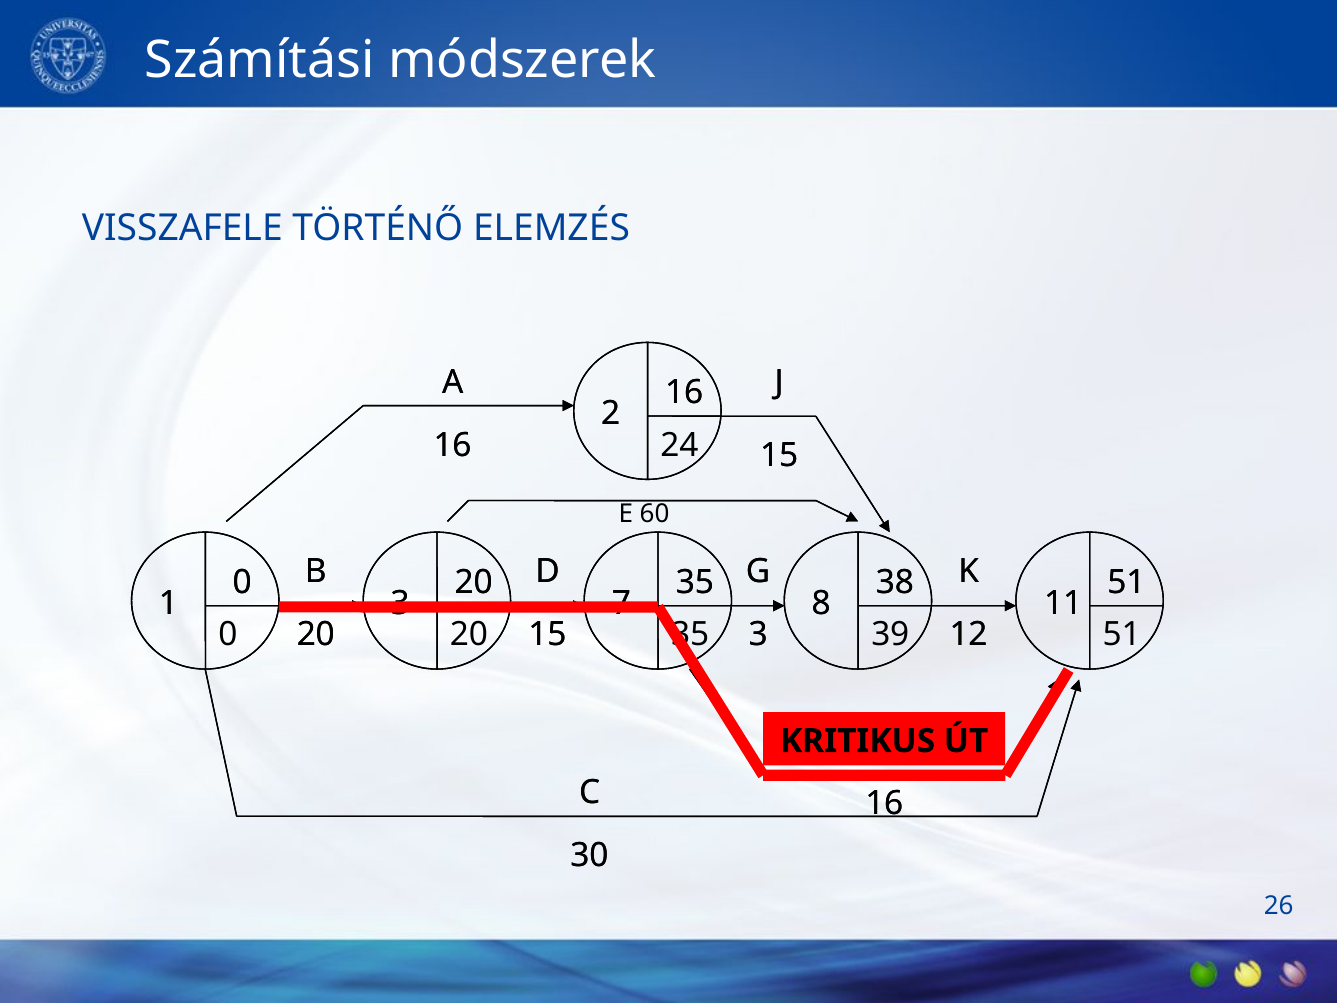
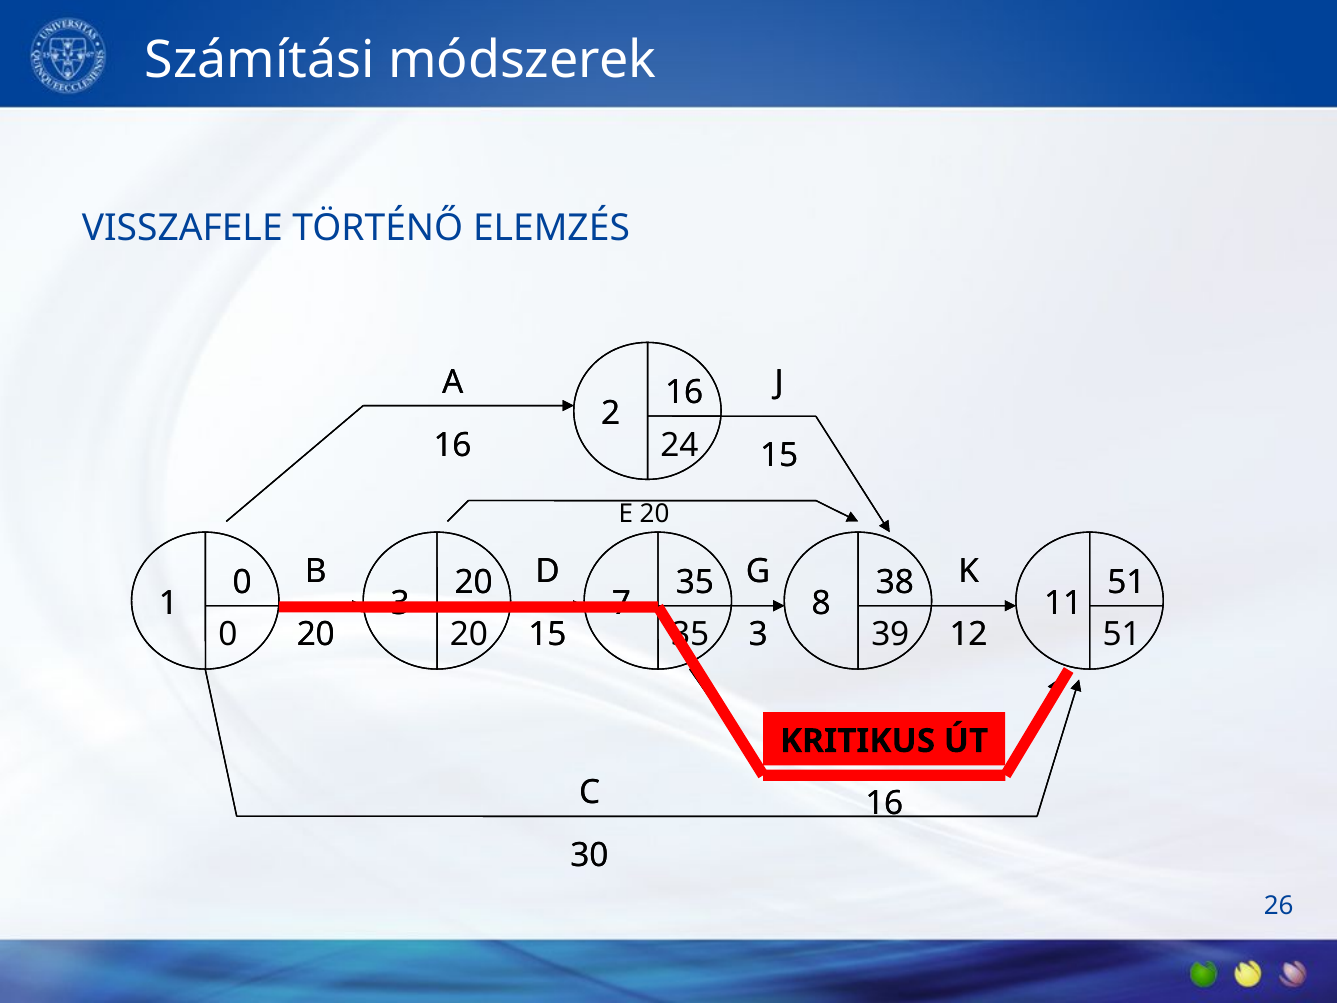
E 60: 60 -> 20 (655, 514)
